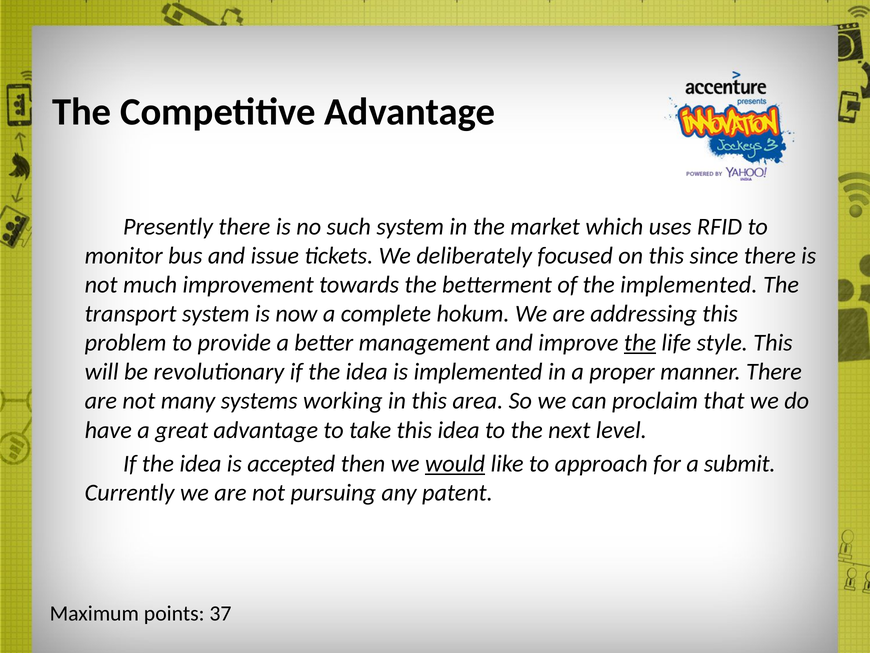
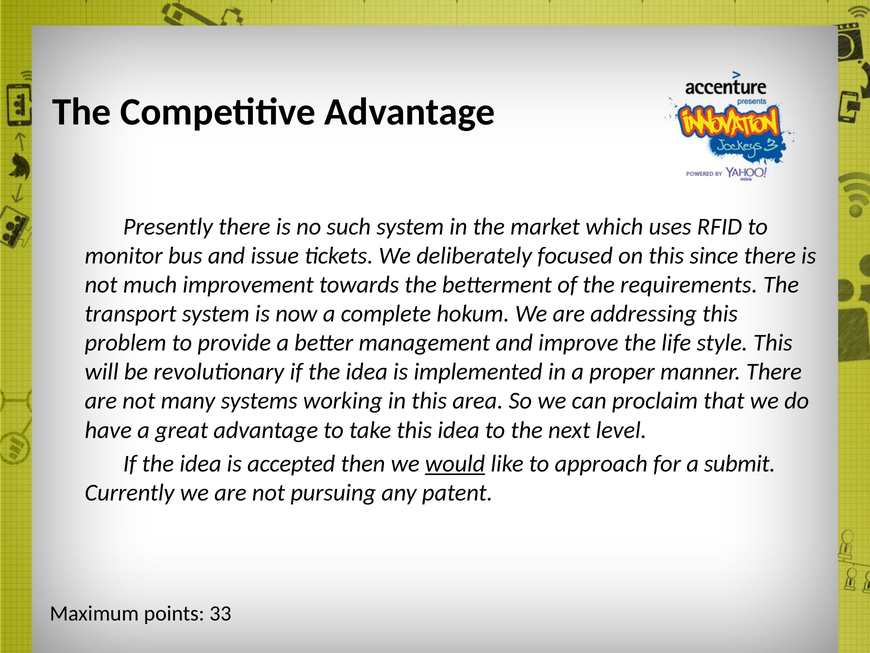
the implemented: implemented -> requirements (689, 284)
the underline: present -> none (640, 343)
37: 37 -> 33 (220, 613)
